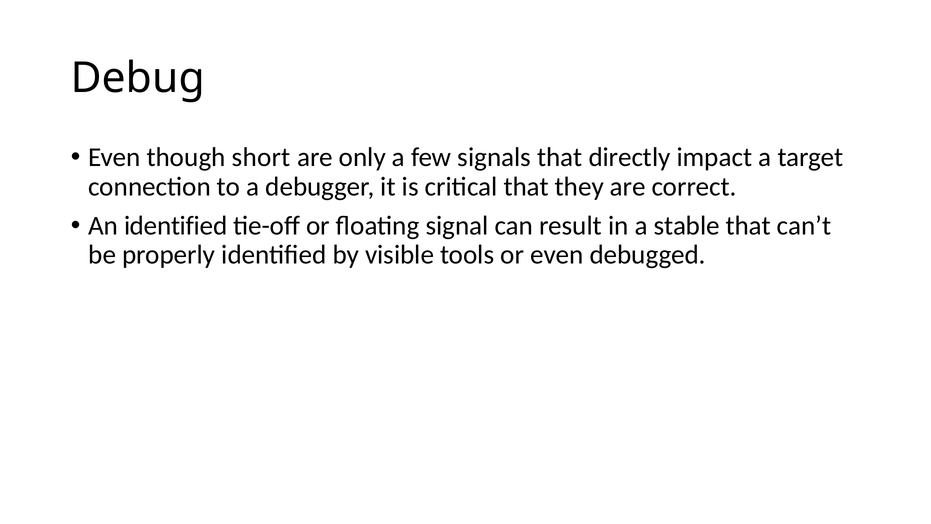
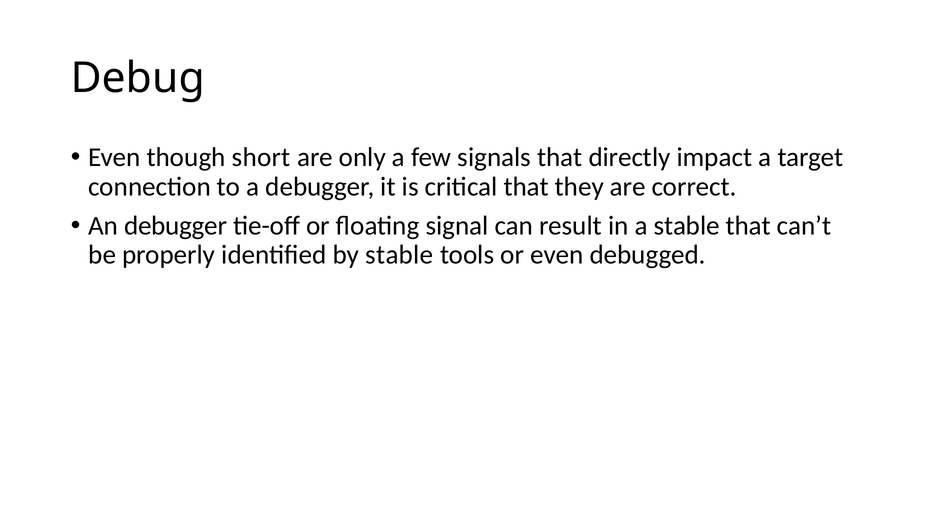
An identified: identified -> debugger (176, 226)
by visible: visible -> stable (399, 255)
